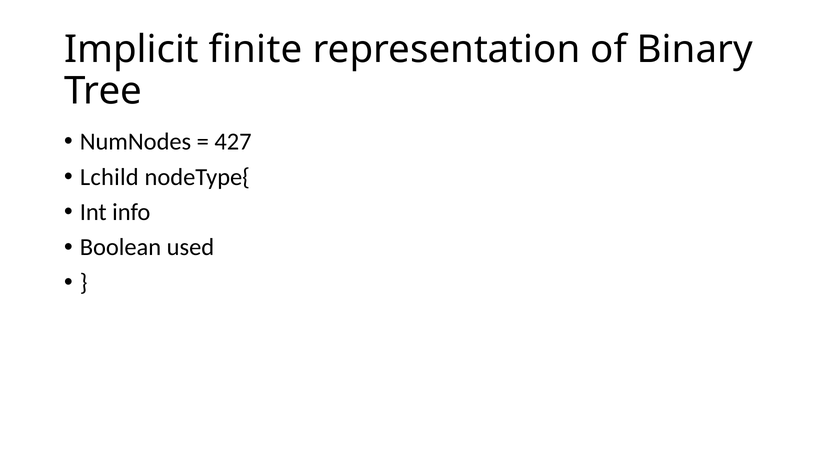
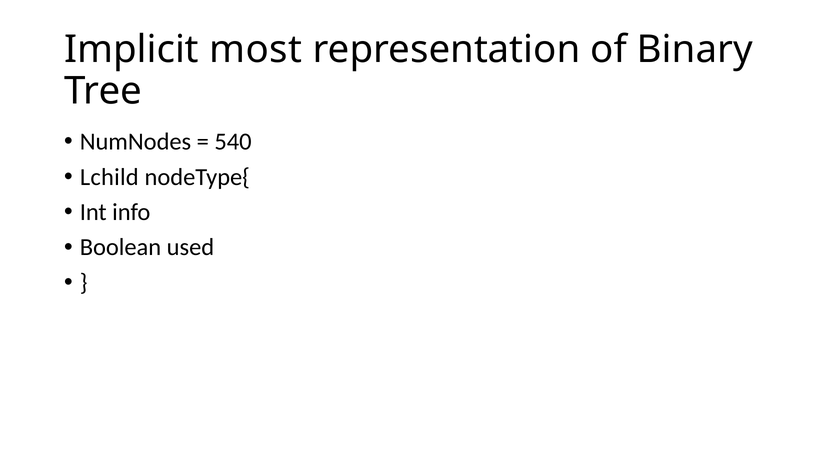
finite: finite -> most (256, 50)
427: 427 -> 540 (233, 142)
